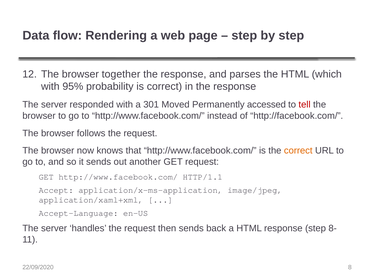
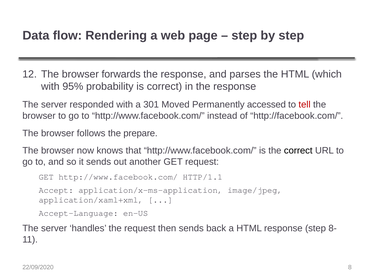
together: together -> forwards (121, 74)
follows the request: request -> prepare (140, 133)
correct colour: orange -> black (298, 151)
